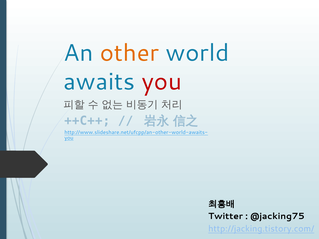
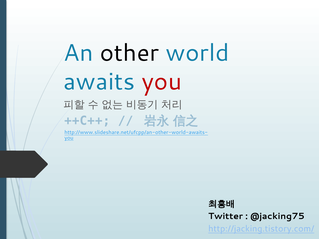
other colour: orange -> black (129, 53)
